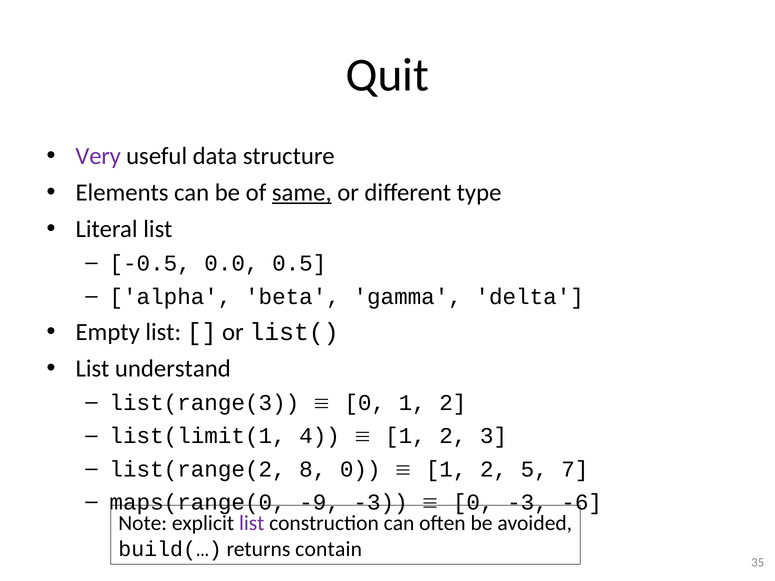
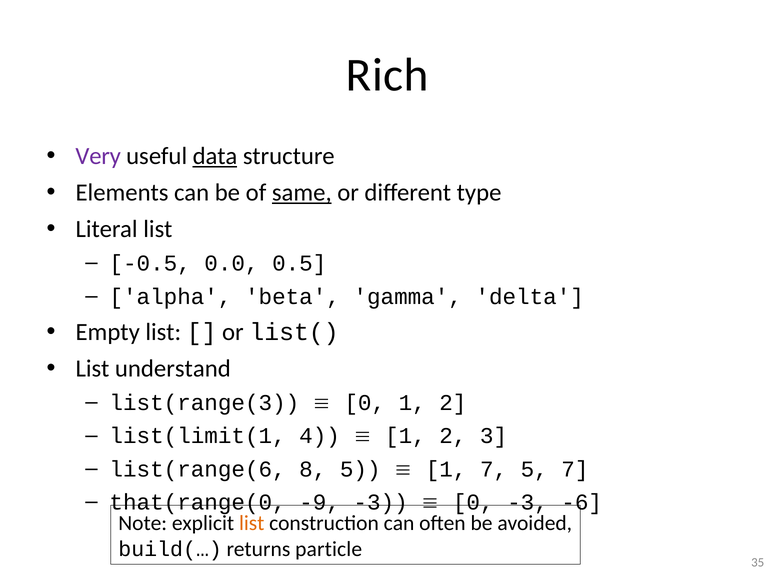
Quit: Quit -> Rich (387, 75)
data underline: none -> present (215, 156)
list(range(2: list(range(2 -> list(range(6 (198, 469)
8 0: 0 -> 5 (360, 469)
2: 2 -> 7 (494, 469)
maps(range(0: maps(range(0 -> that(range(0 (198, 503)
list colour: purple -> orange (252, 523)
contain: contain -> particle (329, 549)
